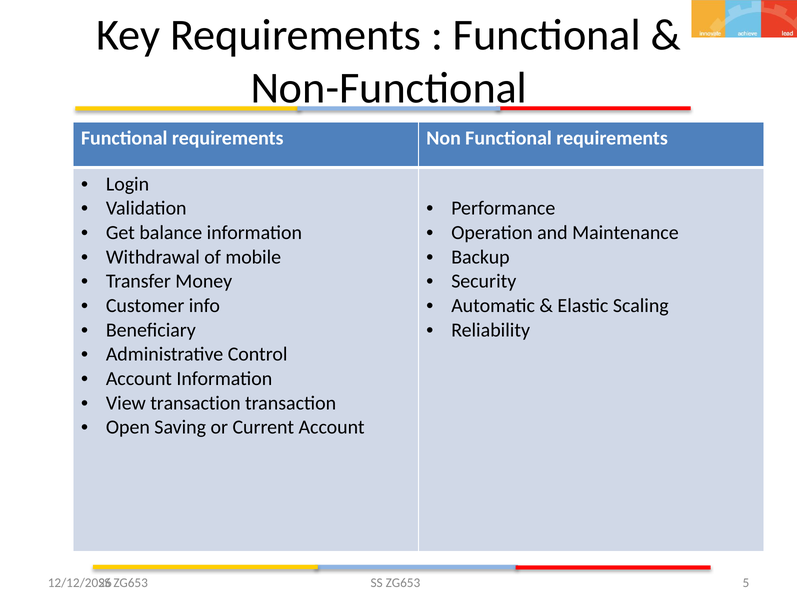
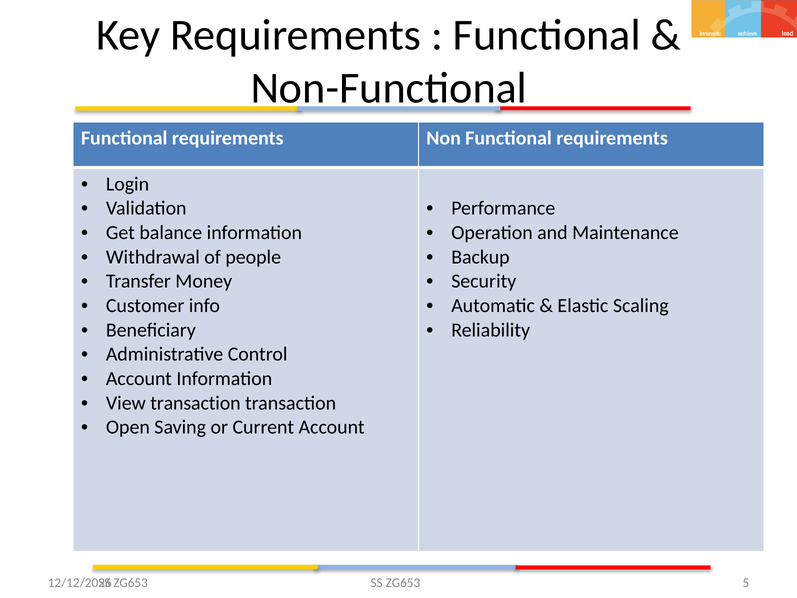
mobile: mobile -> people (253, 257)
